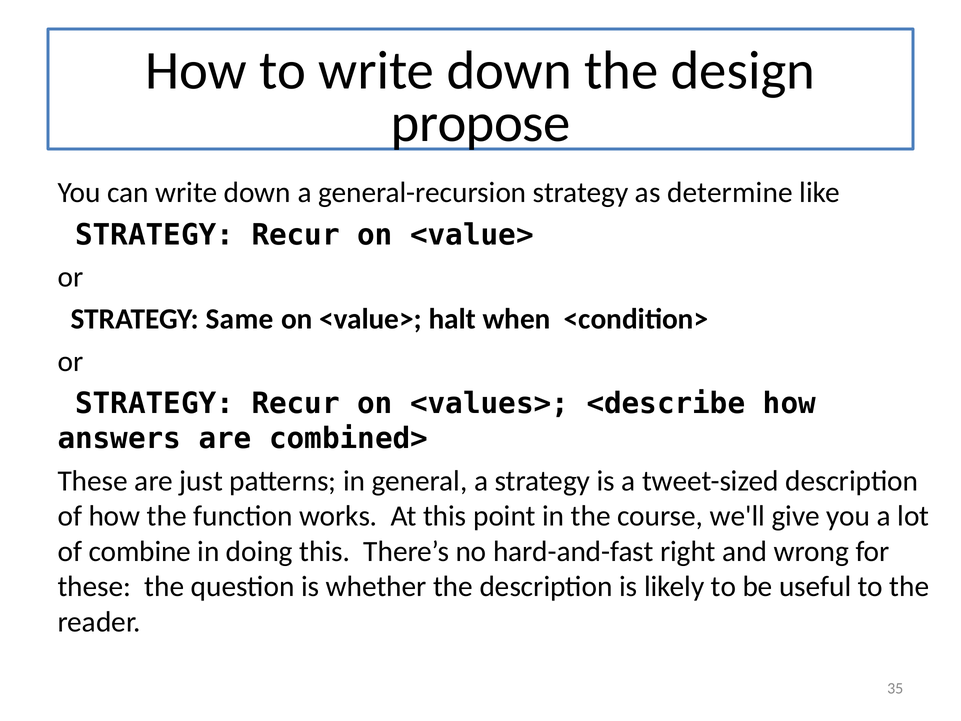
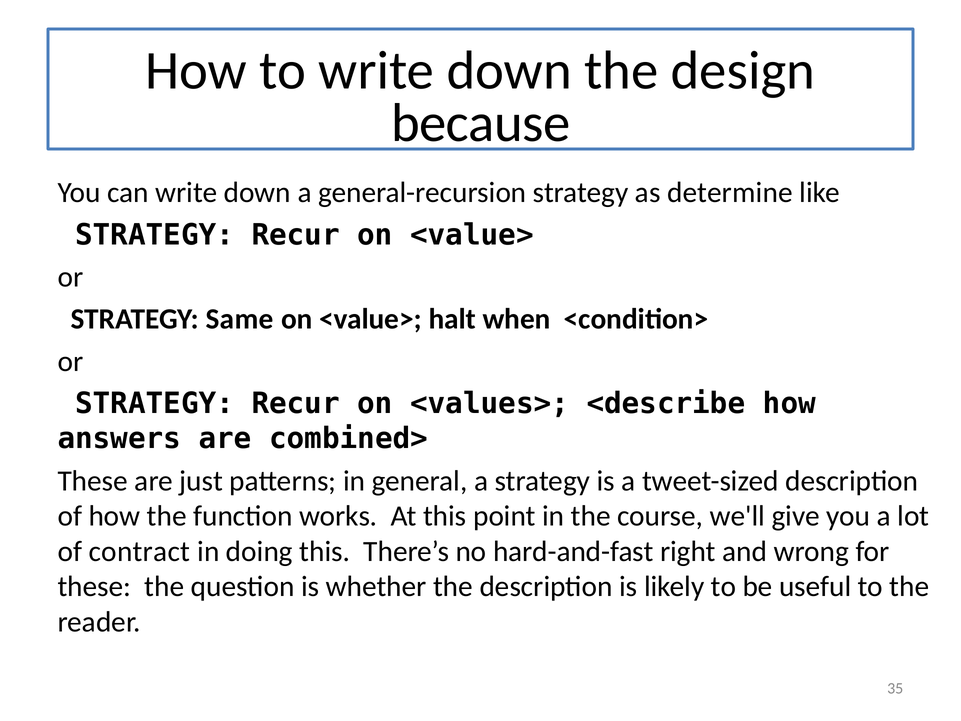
propose: propose -> because (481, 123)
combine: combine -> contract (139, 551)
